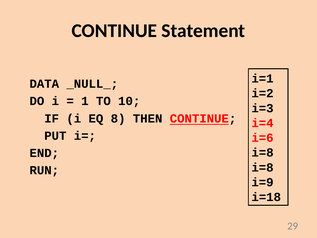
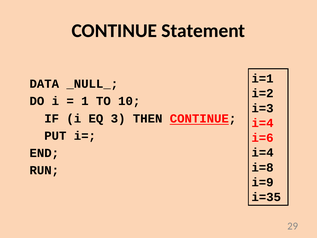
8: 8 -> 3 (118, 118)
i=8: i=8 -> i=4 (263, 152)
i=18: i=18 -> i=35 (266, 197)
